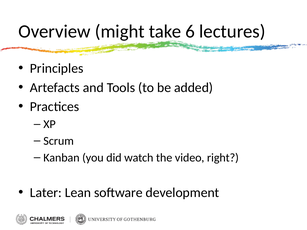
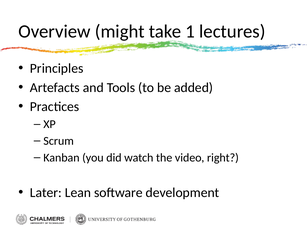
6: 6 -> 1 (190, 31)
